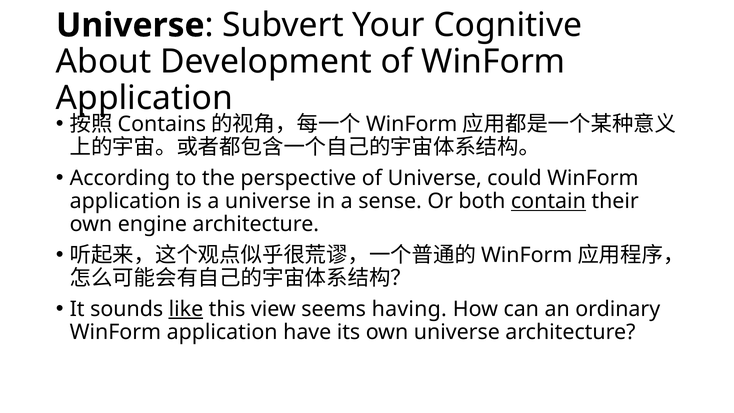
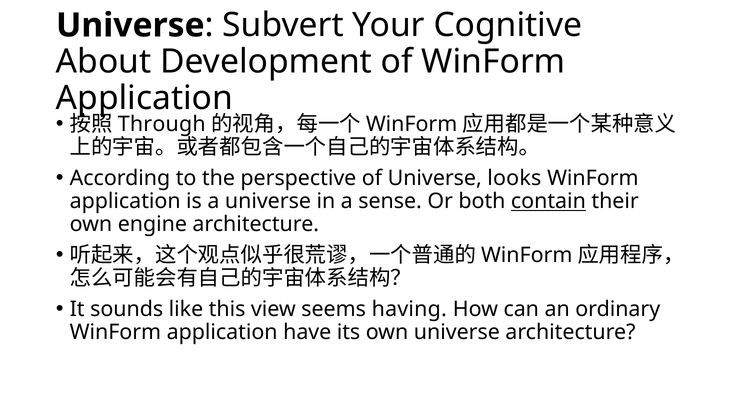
Contains: Contains -> Through (162, 124)
could: could -> looks (514, 178)
like underline: present -> none (186, 309)
